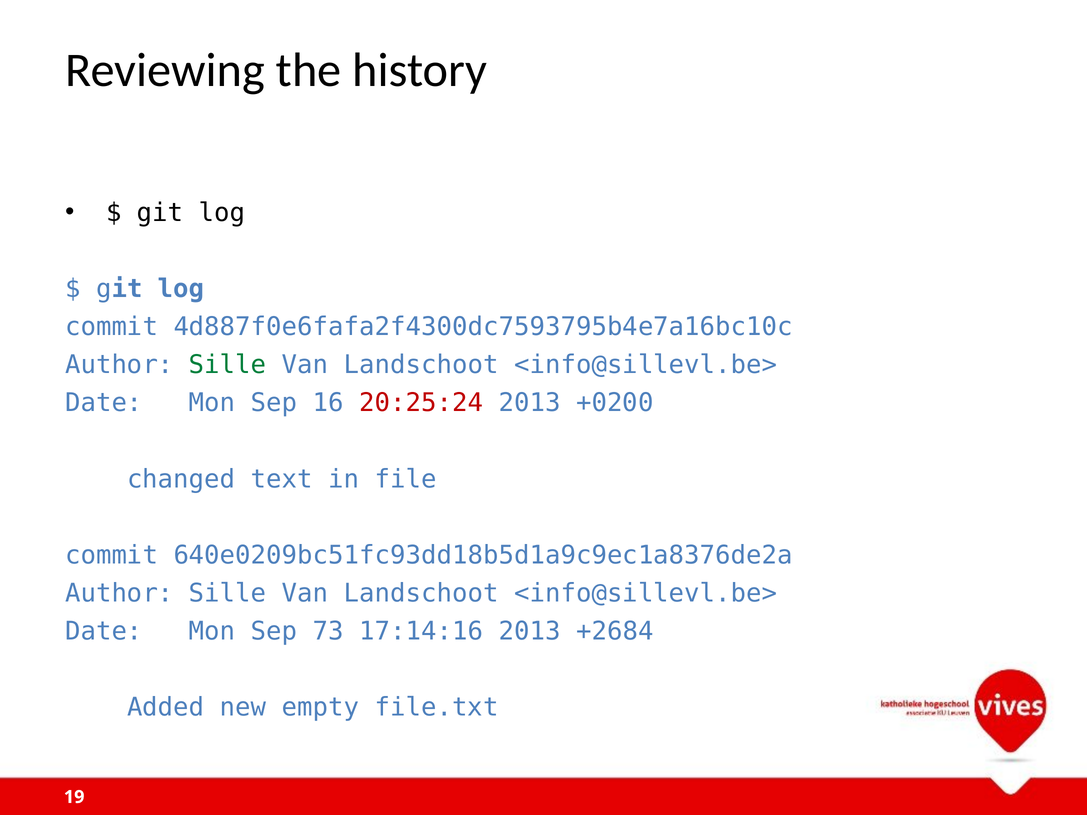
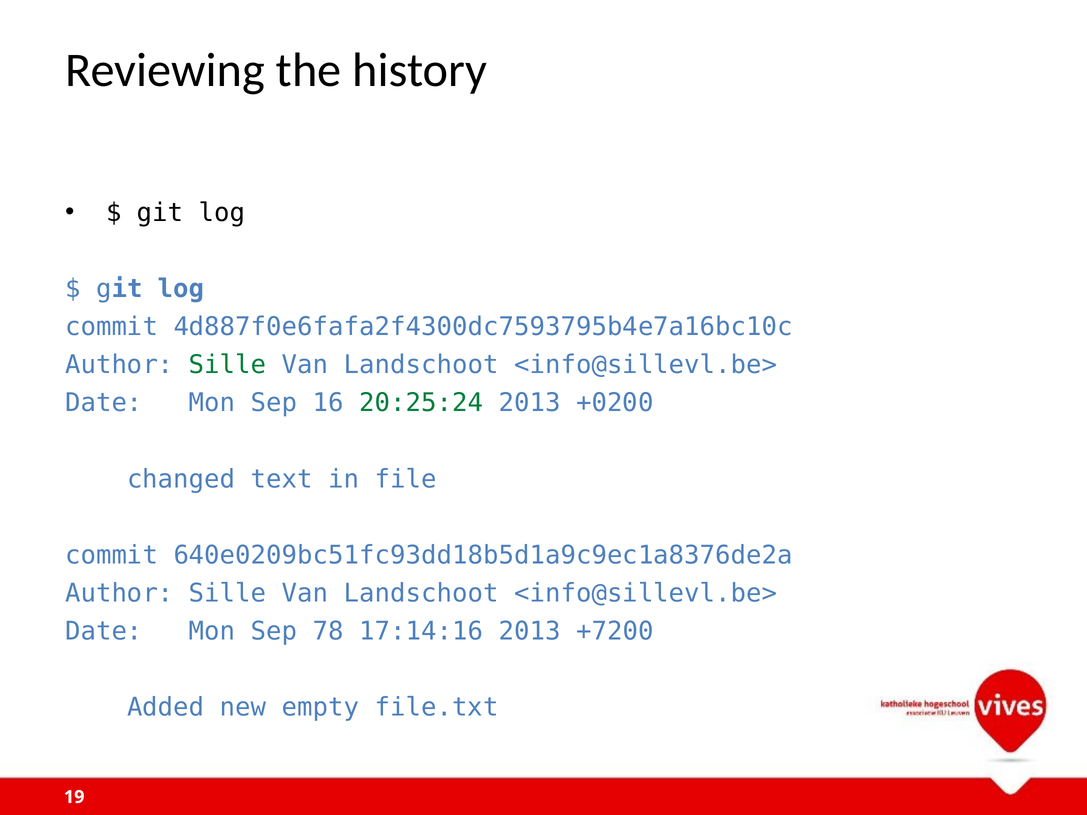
20:25:24 colour: red -> green (421, 403)
73: 73 -> 78 (328, 631)
+2684: +2684 -> +7200 (615, 631)
